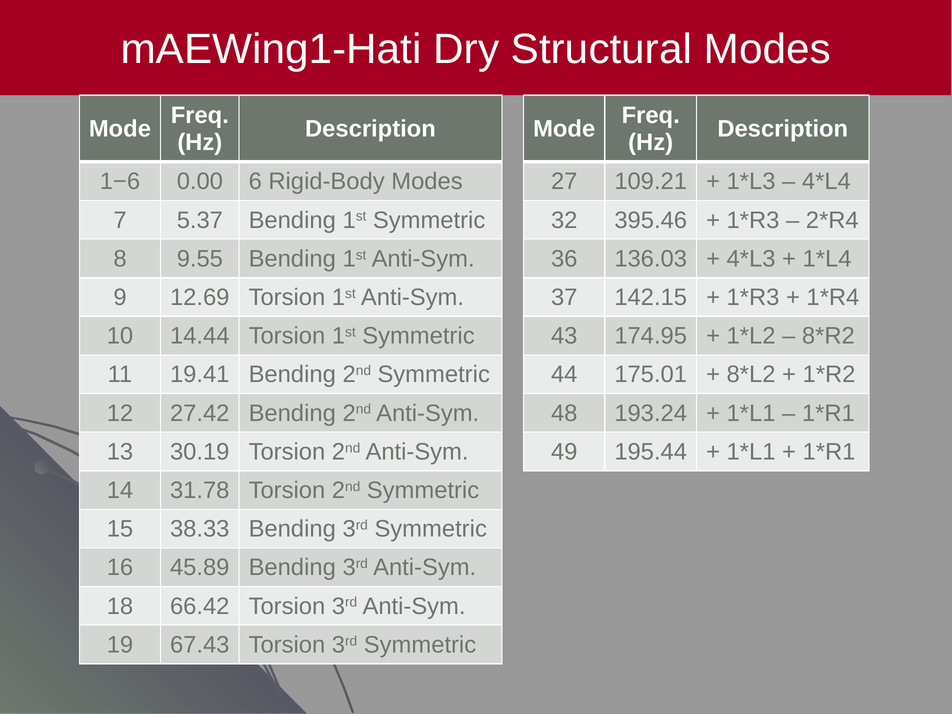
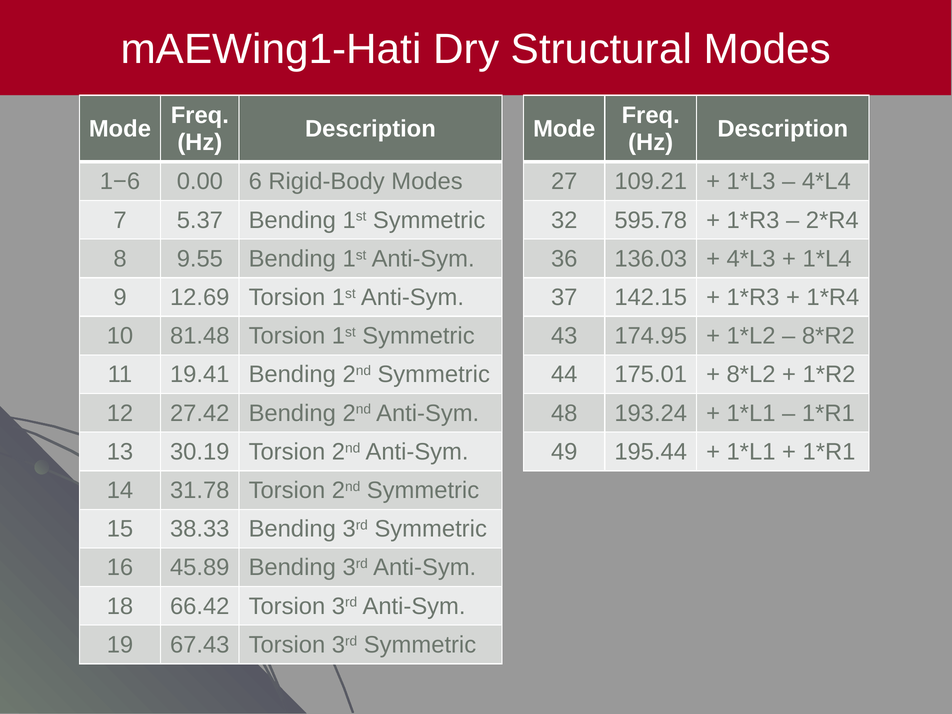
395.46: 395.46 -> 595.78 (651, 220)
14.44: 14.44 -> 81.48 (200, 336)
